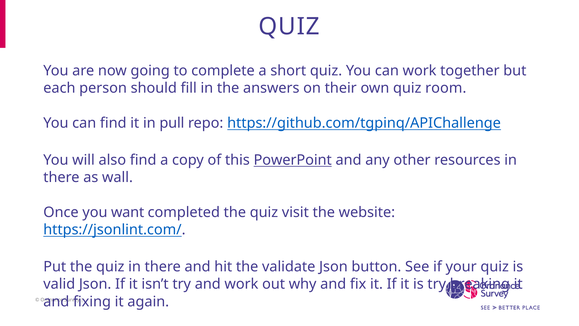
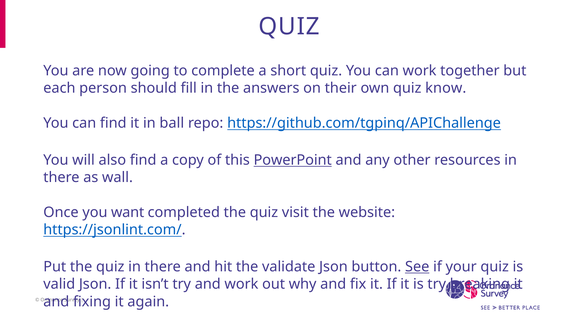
room: room -> know (446, 88)
pull: pull -> ball (172, 123)
See underline: none -> present (417, 267)
